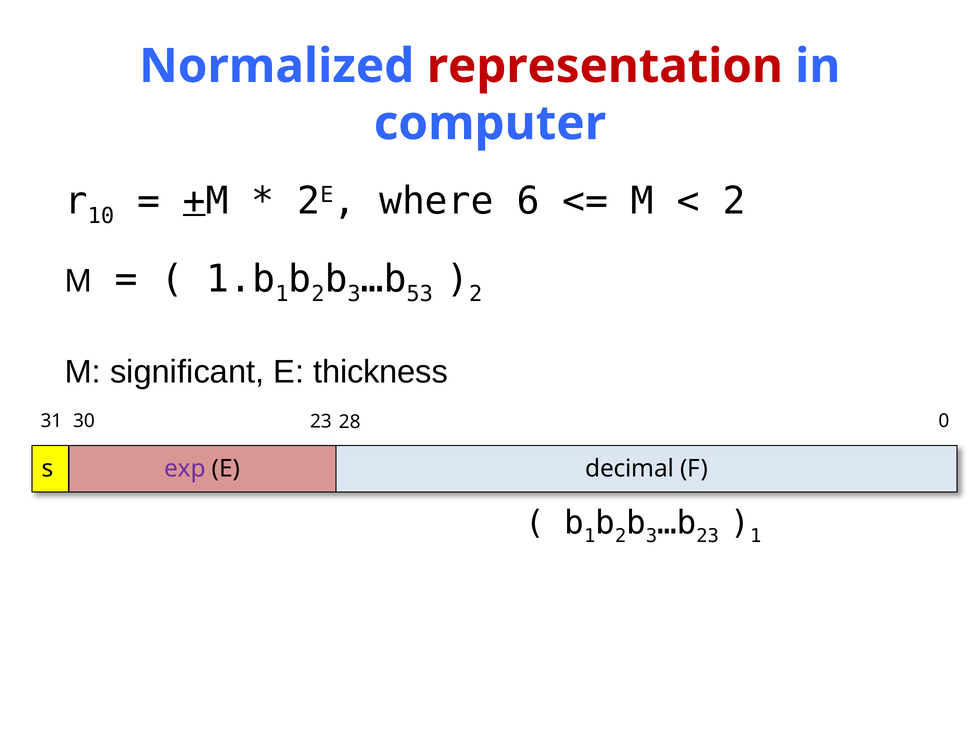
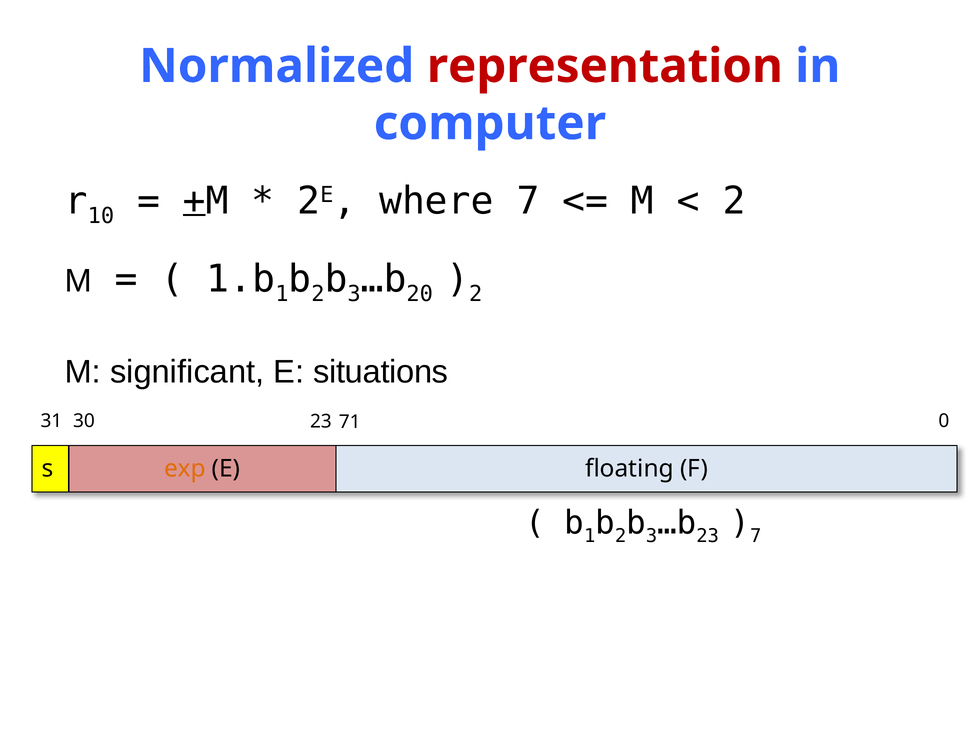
where 6: 6 -> 7 (528, 201)
53: 53 -> 20 (420, 294)
thickness: thickness -> situations (381, 372)
28: 28 -> 71 (350, 422)
exp colour: purple -> orange (185, 469)
decimal: decimal -> floating (629, 469)
1: 1 -> 7 (756, 536)
